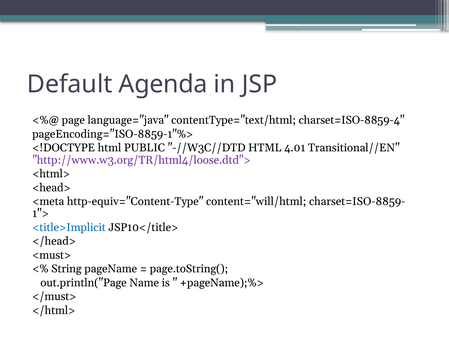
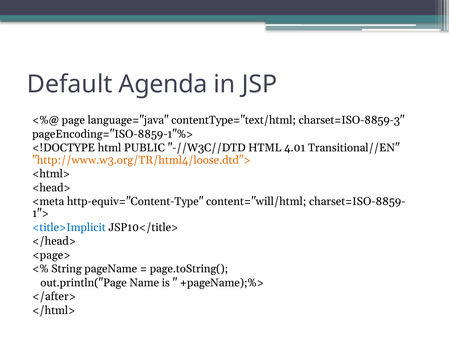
charset=ISO-8859-4: charset=ISO-8859-4 -> charset=ISO-8859-3 (352, 120)
http://www.w3.org/TR/html4/loose.dtd"> colour: purple -> orange (141, 160)
<must>: <must> -> <page> (52, 255)
</must>: </must> -> </after> (54, 296)
